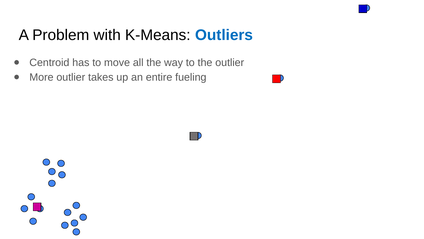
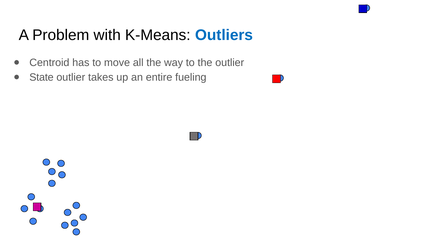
More: More -> State (41, 77)
